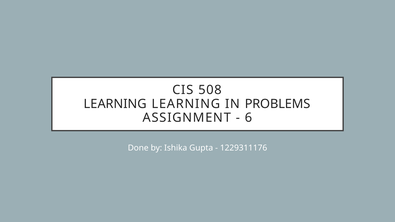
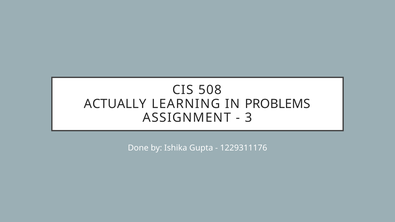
LEARNING: LEARNING -> ACTUALLY (115, 104)
6: 6 -> 3 (248, 118)
